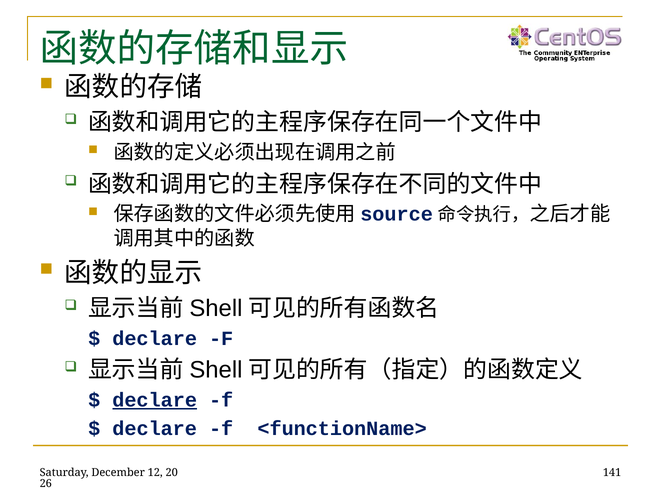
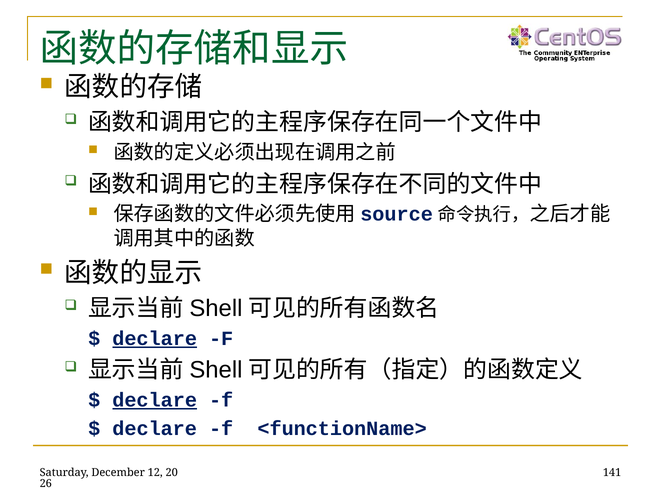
declare underline: none -> present (155, 339)
